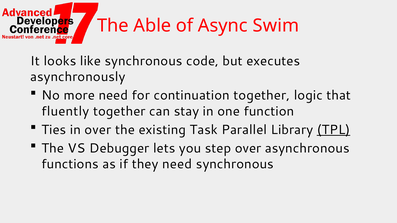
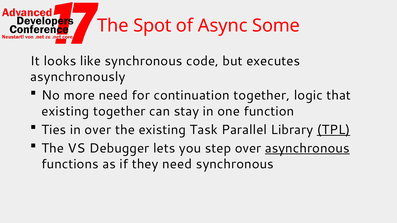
Able: Able -> Spot (152, 26)
Swim: Swim -> Some (276, 26)
fluently: fluently -> existing (65, 111)
asynchronous underline: none -> present (307, 148)
